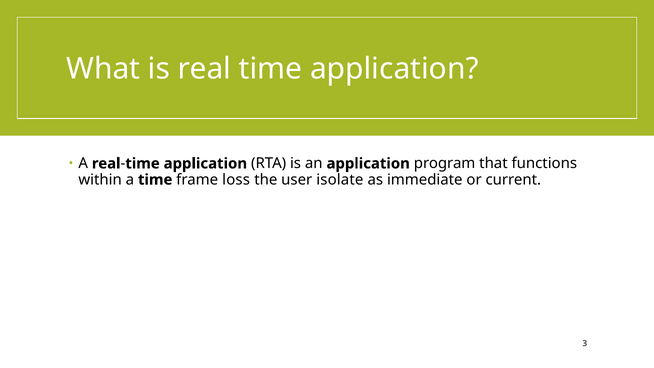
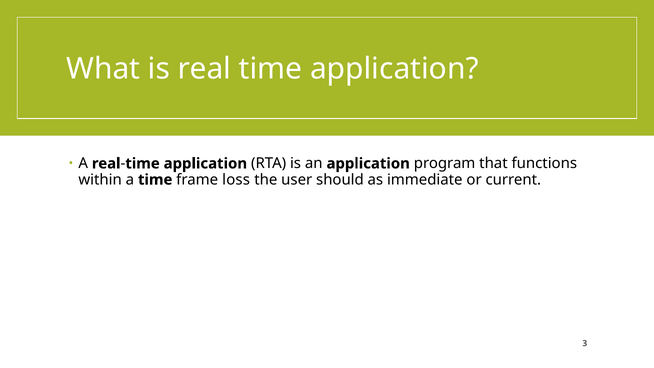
isolate: isolate -> should (340, 180)
